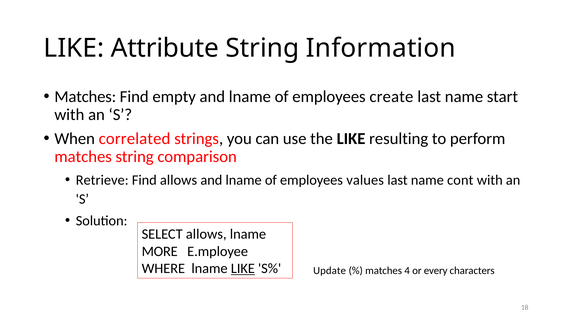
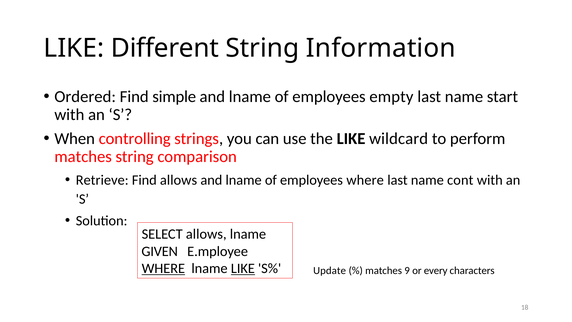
Attribute: Attribute -> Different (165, 48)
Matches: Matches -> Ordered (85, 97)
empty: empty -> simple (174, 97)
create: create -> empty (391, 97)
correlated: correlated -> controlling (135, 139)
resulting: resulting -> wildcard (399, 139)
employees values: values -> where (365, 180)
MORE: MORE -> GIVEN (160, 251)
WHERE underline: none -> present (163, 268)
4: 4 -> 9 (407, 270)
